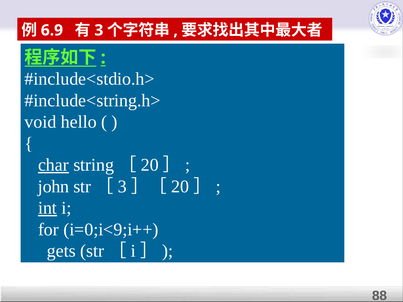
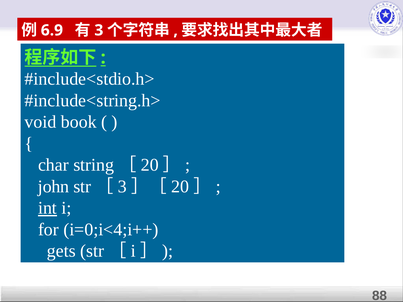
hello: hello -> book (79, 122)
char underline: present -> none (53, 165)
i=0;i<9;i++: i=0;i<9;i++ -> i=0;i<4;i++ (111, 230)
